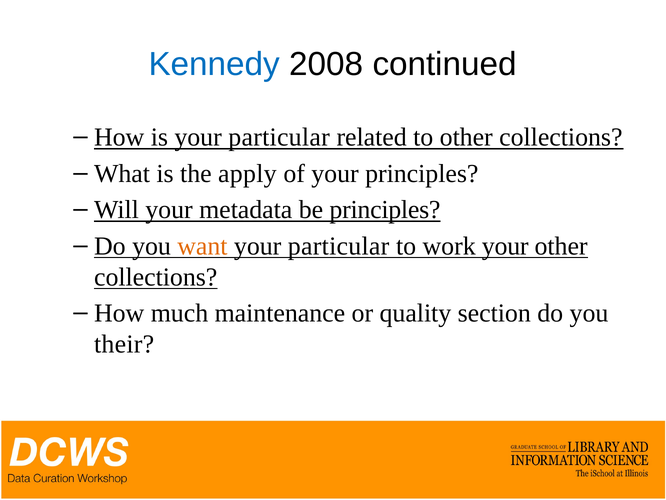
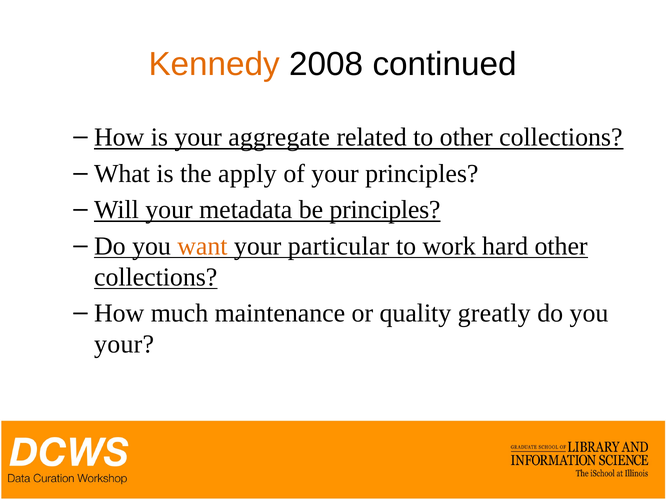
Kennedy colour: blue -> orange (214, 64)
is your particular: particular -> aggregate (279, 137)
work your: your -> hard (505, 246)
section: section -> greatly (494, 313)
their: their -> your (124, 344)
